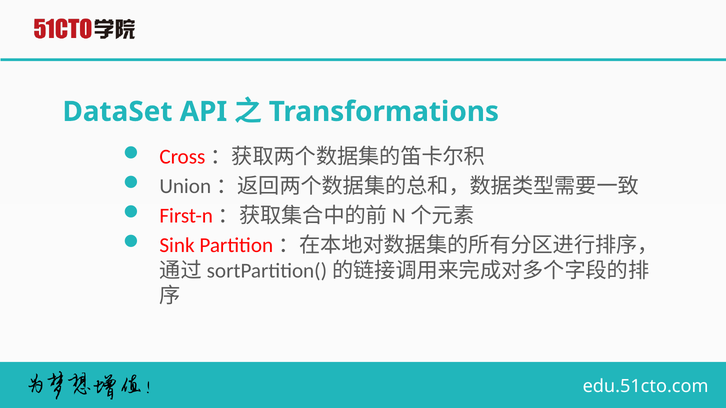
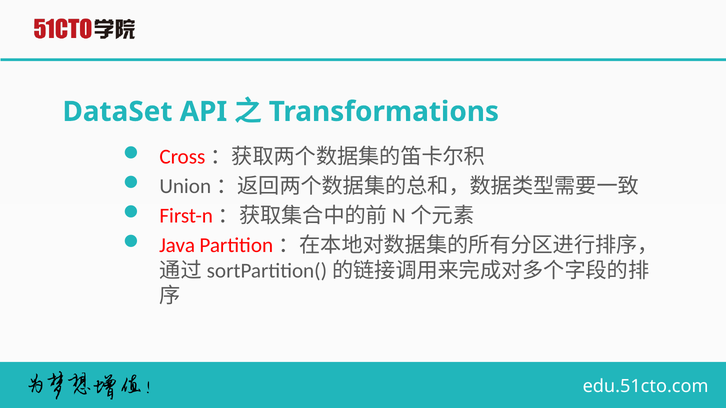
Sink: Sink -> Java (177, 245)
